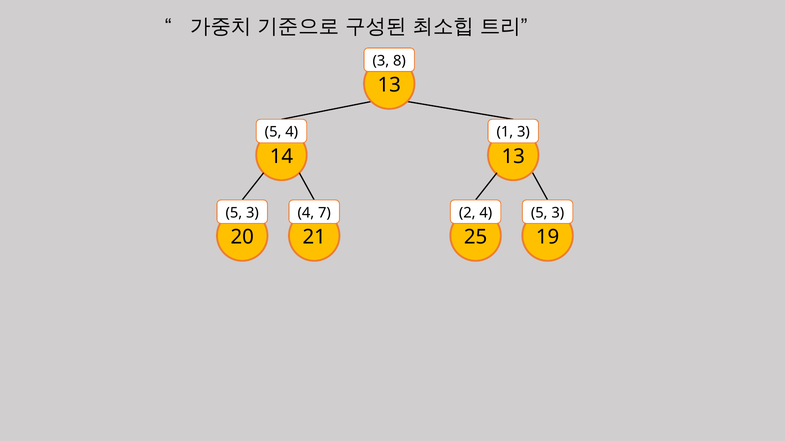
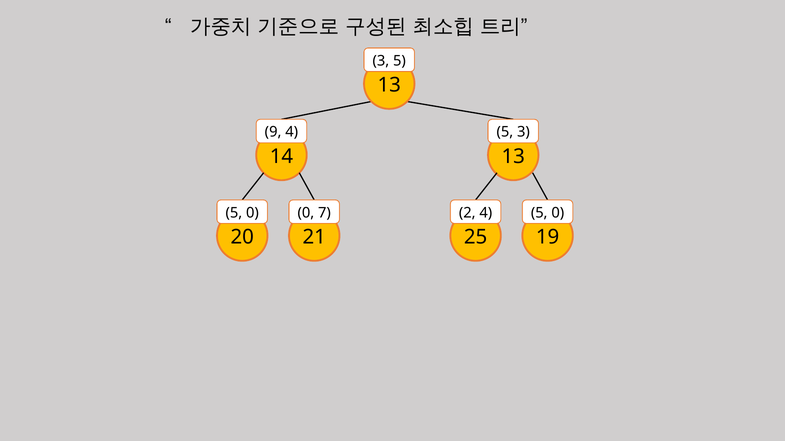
3 8: 8 -> 5 (400, 61)
5: 5 -> 9 (273, 132)
1: 1 -> 5 (505, 132)
3: 3 -> 0 (253, 213)
4: 4 -> 0 (306, 213)
3: 3 -> 0 (558, 213)
